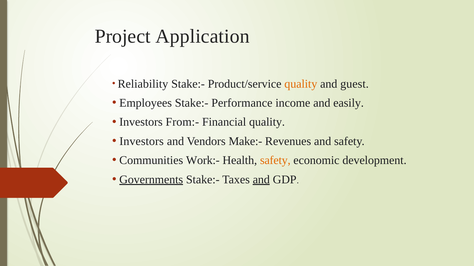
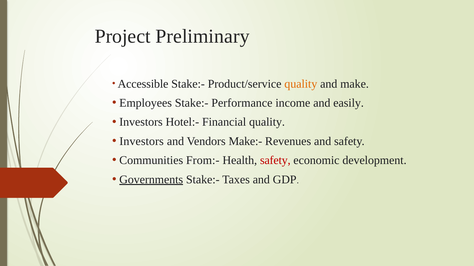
Application: Application -> Preliminary (203, 36)
Reliability: Reliability -> Accessible (143, 84)
guest: guest -> make (355, 84)
From:-: From:- -> Hotel:- (182, 122)
Work:-: Work:- -> From:- (203, 161)
safety colour: orange -> red (275, 161)
and underline: present -> none (261, 180)
